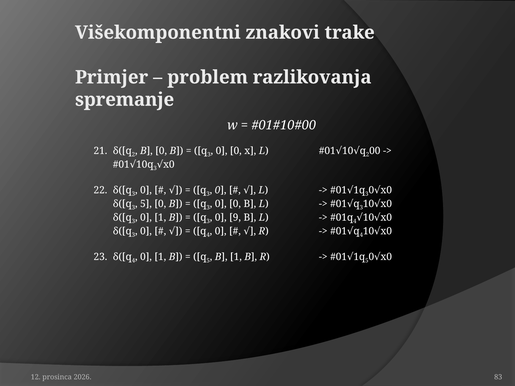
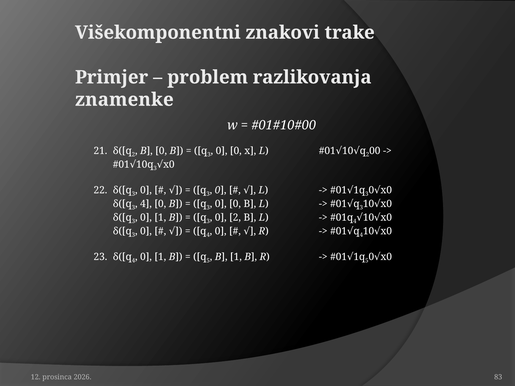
spremanje: spremanje -> znamenke (124, 100)
5: 5 -> 4 (146, 204)
0 9: 9 -> 2 (235, 218)
